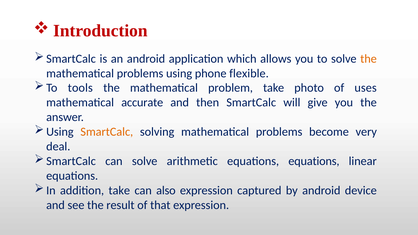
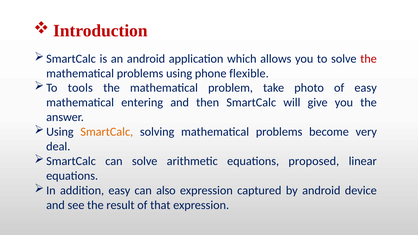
the colour: orange -> red (369, 59)
of uses: uses -> easy (366, 88)
accurate: accurate -> entering (142, 103)
equations equations: equations -> proposed (314, 161)
addition take: take -> easy (119, 190)
